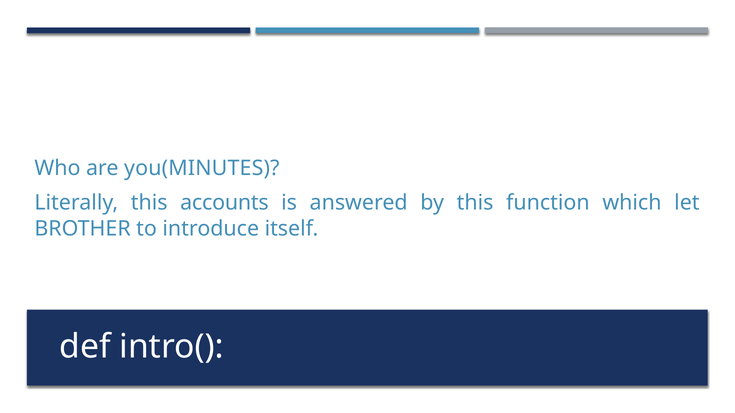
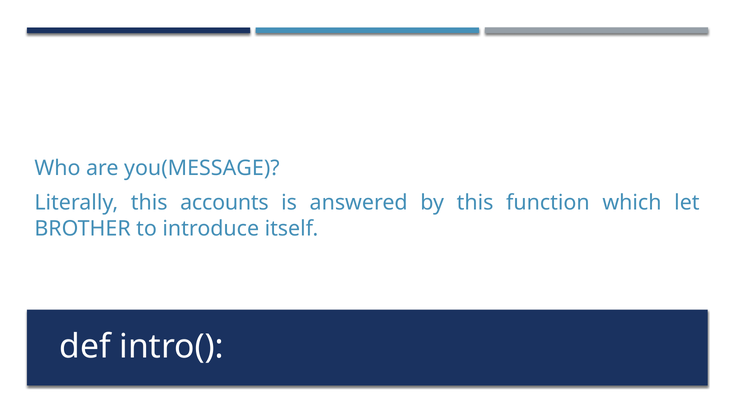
you(MINUTES: you(MINUTES -> you(MESSAGE (202, 168)
